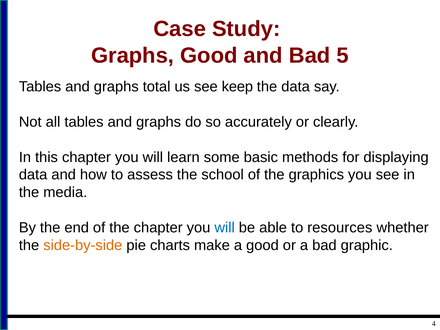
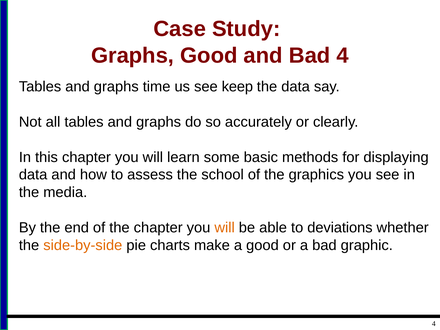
Bad 5: 5 -> 4 (343, 55)
total: total -> time (157, 87)
will colour: blue -> orange (225, 228)
resources: resources -> deviations (340, 228)
